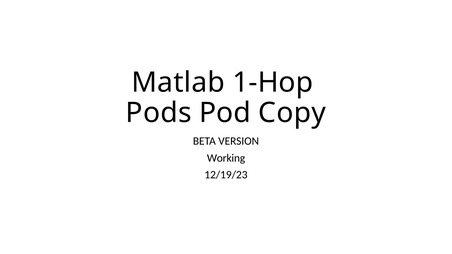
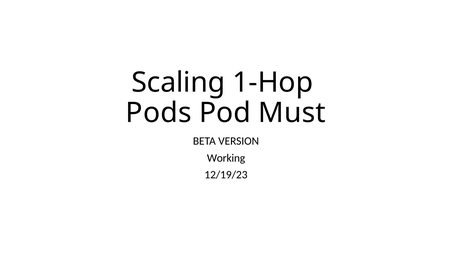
Matlab: Matlab -> Scaling (178, 82)
Copy: Copy -> Must (292, 113)
